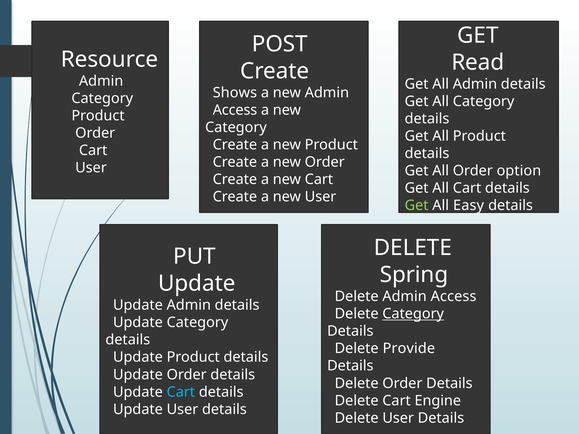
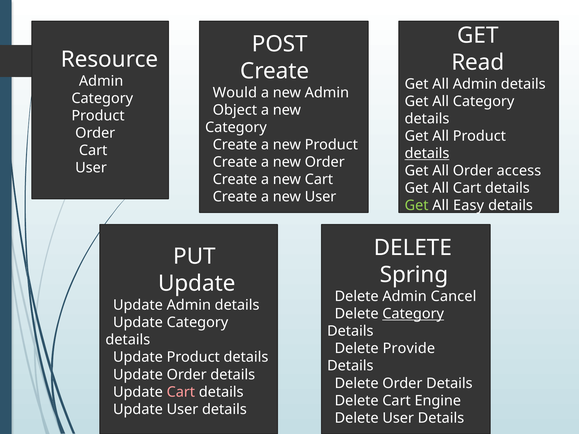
Shows: Shows -> Would (235, 93)
Access: Access -> Object (235, 110)
details underline: none -> present (427, 154)
option: option -> access (519, 171)
Delete Admin Access: Access -> Cancel (454, 297)
Cart colour: light blue -> pink (181, 392)
